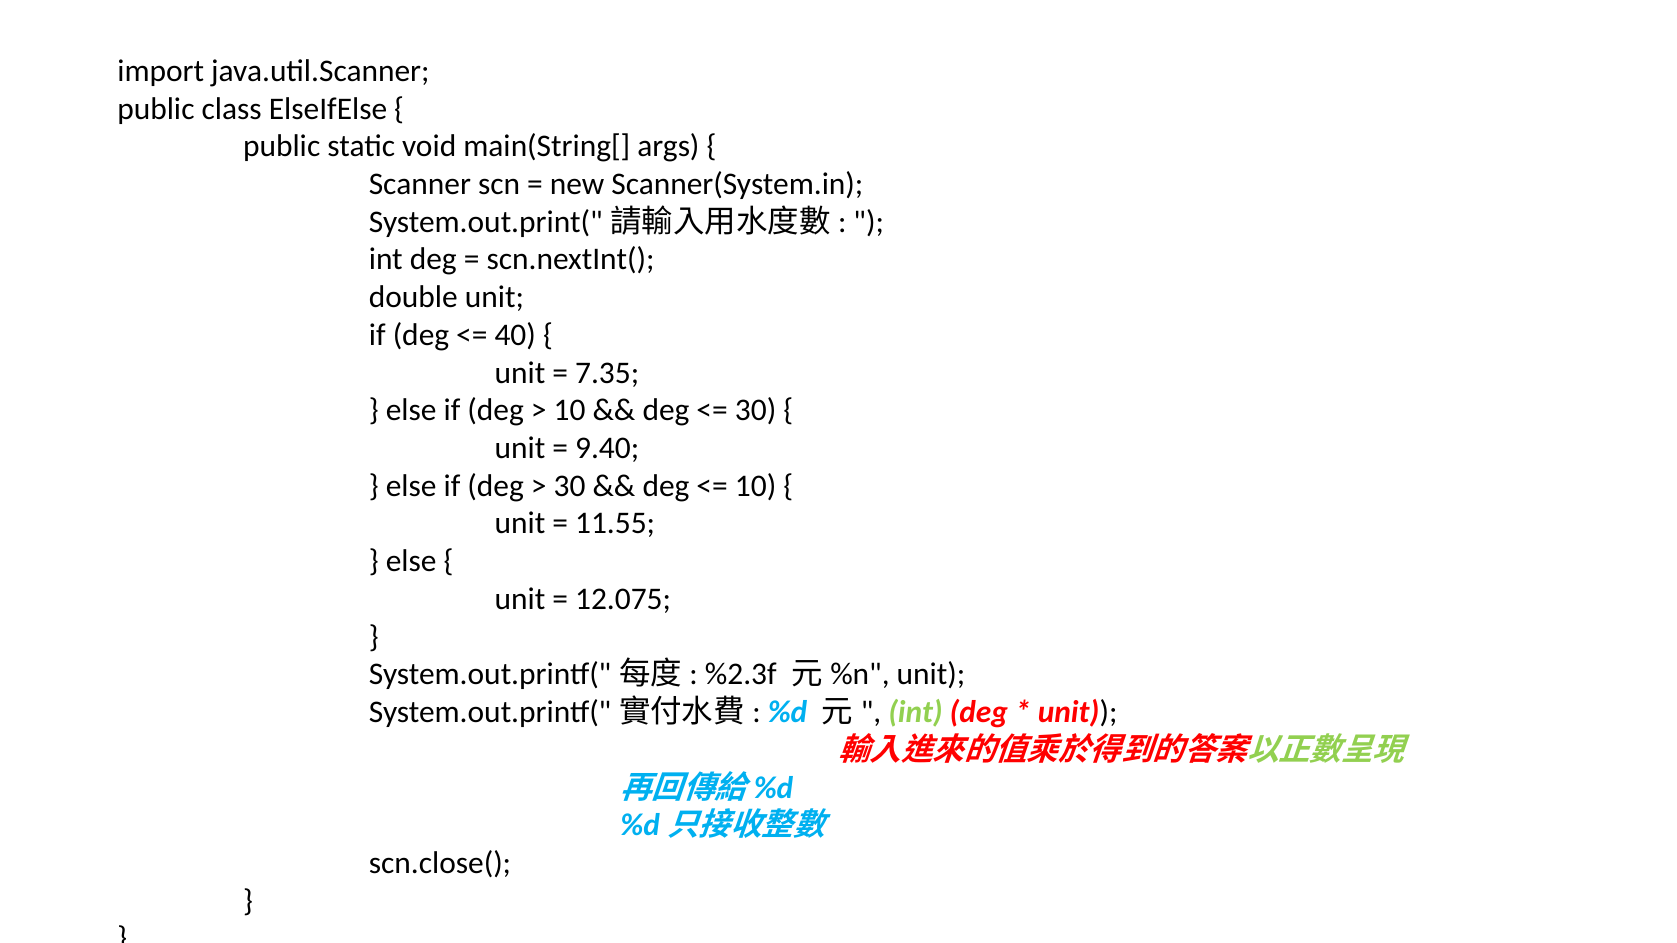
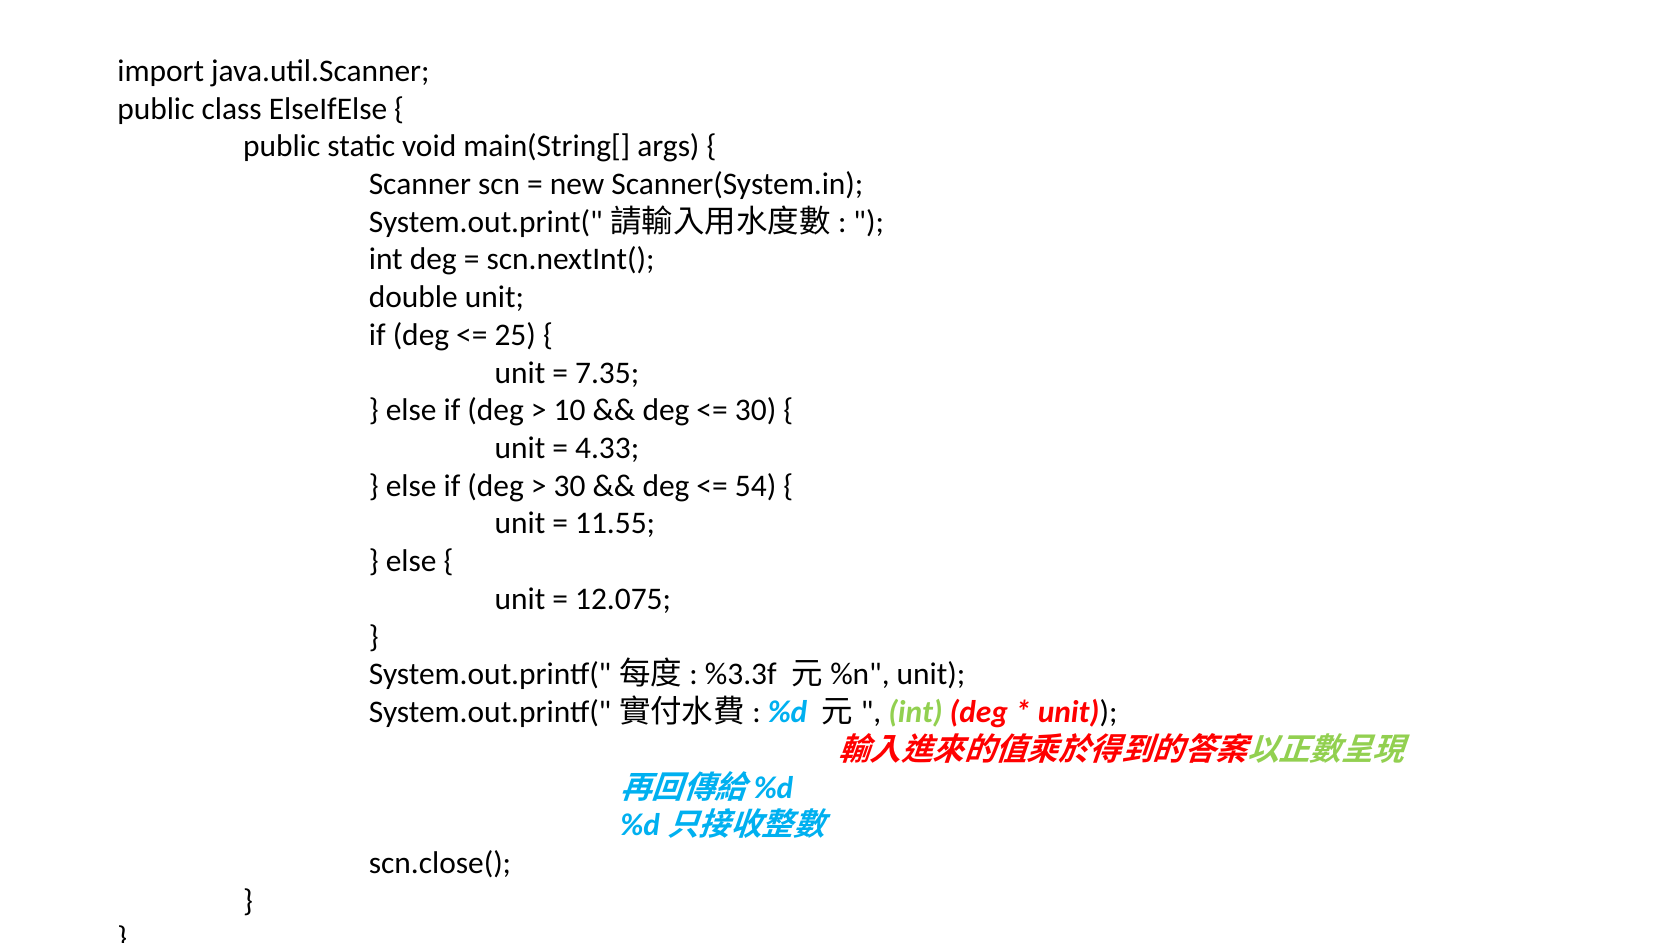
40: 40 -> 25 (515, 335)
9.40: 9.40 -> 4.33 (607, 448)
10: 10 -> 54 (756, 486)
%2.3f: %2.3f -> %3.3f (741, 675)
